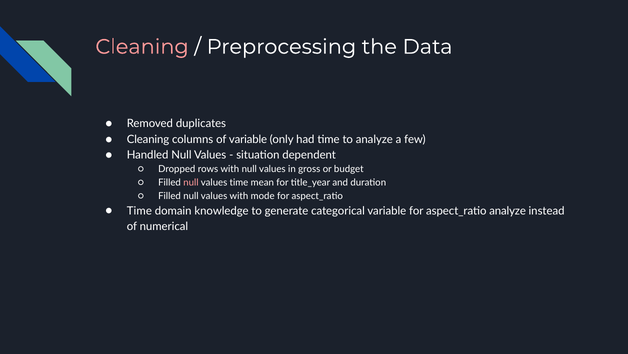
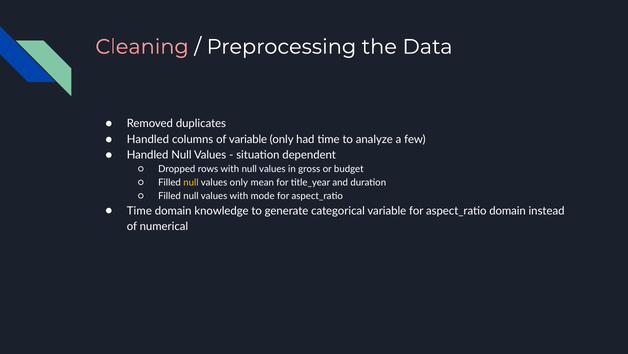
Cleaning: Cleaning -> Handled (148, 139)
null colour: pink -> yellow (191, 182)
values time: time -> only (239, 182)
aspect_ratio analyze: analyze -> domain (508, 210)
